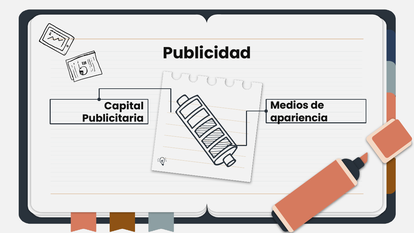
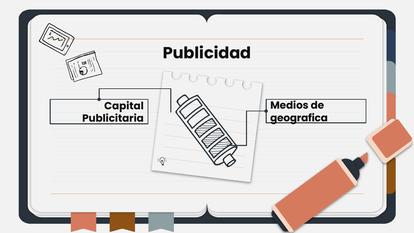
apariencia: apariencia -> geografica (299, 118)
